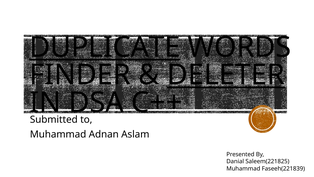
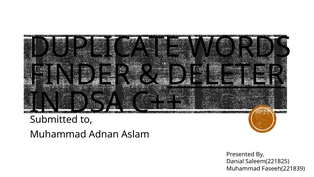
DUPLICATE underline: present -> none (105, 47)
